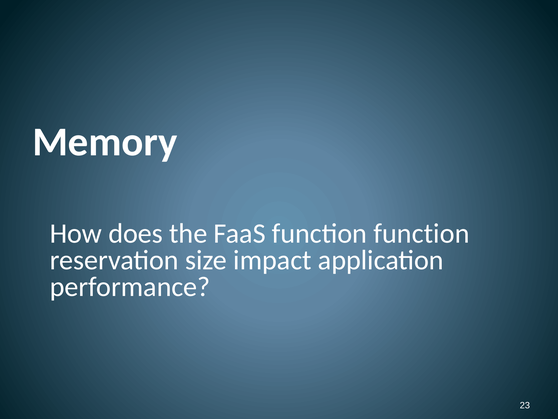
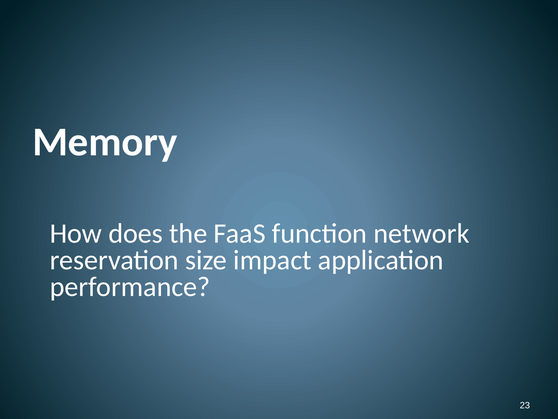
function function: function -> network (421, 233)
